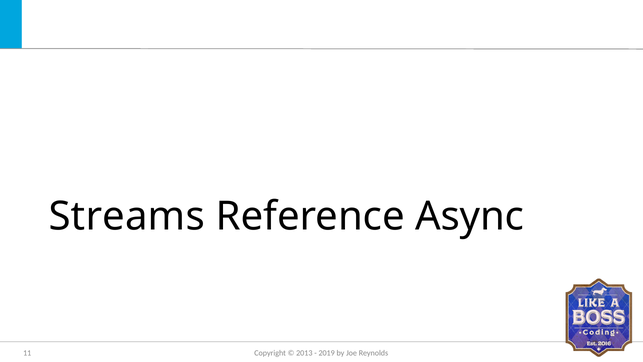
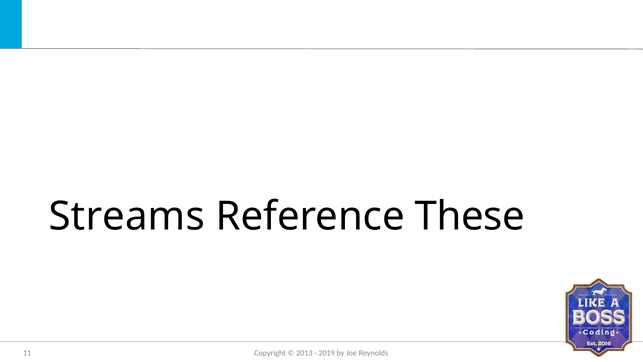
Async: Async -> These (470, 216)
